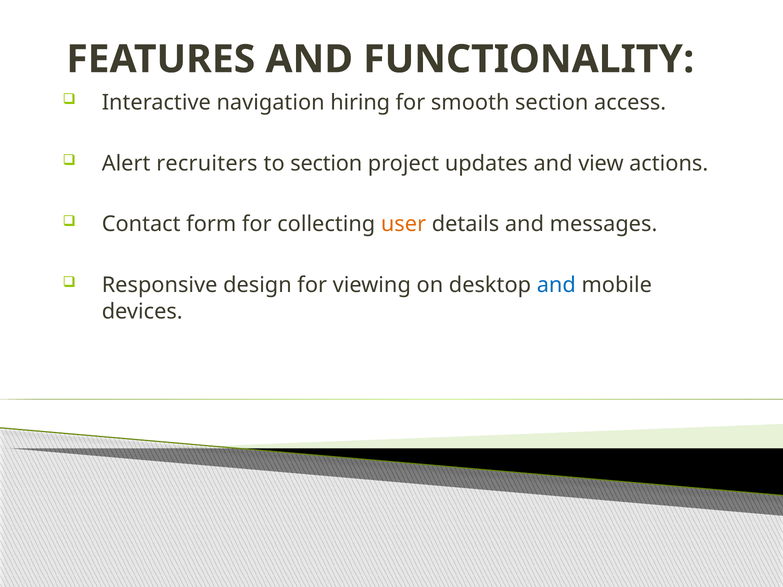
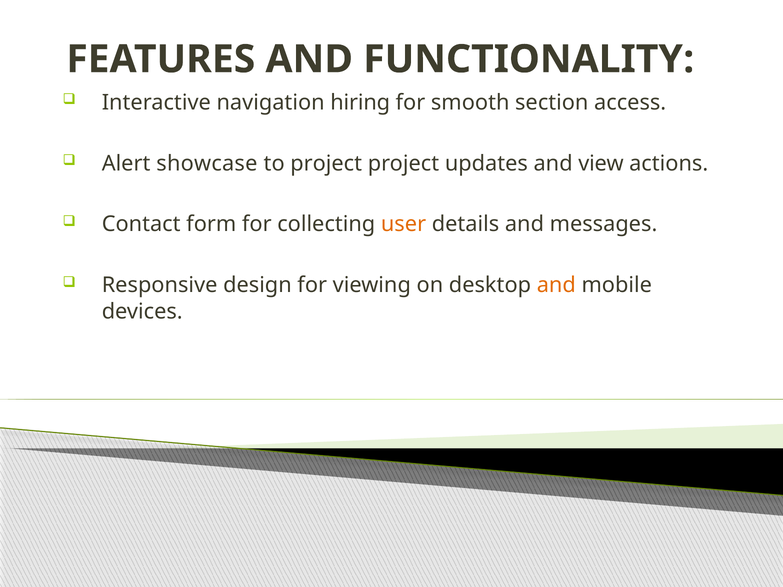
recruiters: recruiters -> showcase (207, 163)
to section: section -> project (326, 163)
and colour: blue -> orange (556, 285)
